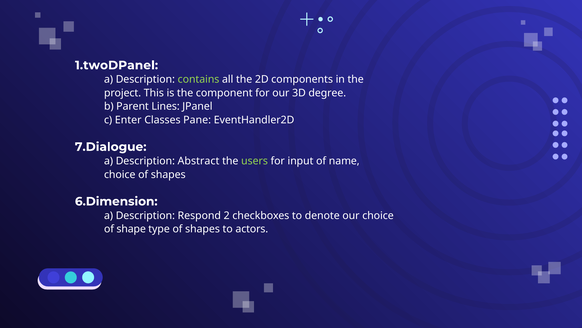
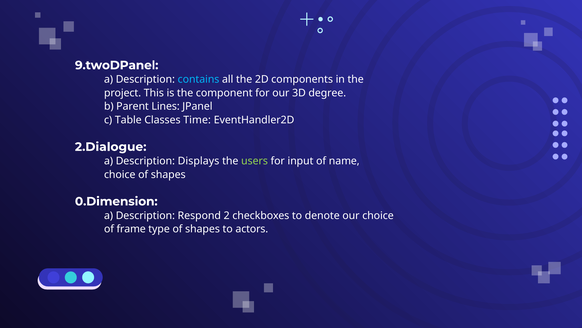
1.twoDPanel: 1.twoDPanel -> 9.twoDPanel (117, 65)
contains colour: light green -> light blue (199, 79)
Enter: Enter -> Table (128, 120)
Pane: Pane -> Time (197, 120)
7.Dialogue: 7.Dialogue -> 2.Dialogue (111, 147)
Abstract: Abstract -> Displays (199, 161)
6.Dimension: 6.Dimension -> 0.Dimension (116, 201)
shape: shape -> frame (131, 229)
